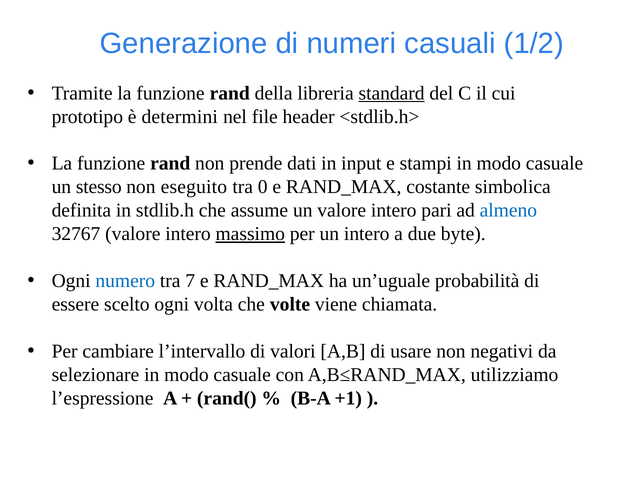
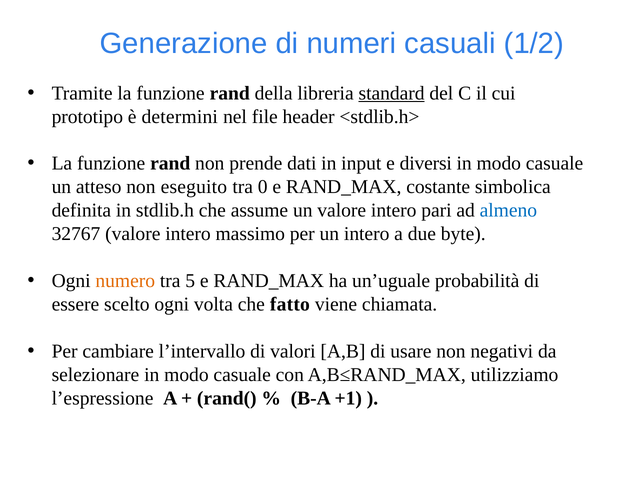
stampi: stampi -> diversi (426, 164)
stesso: stesso -> atteso (99, 187)
massimo underline: present -> none (250, 234)
numero colour: blue -> orange (125, 281)
7: 7 -> 5 (190, 281)
volte: volte -> fatto (290, 304)
